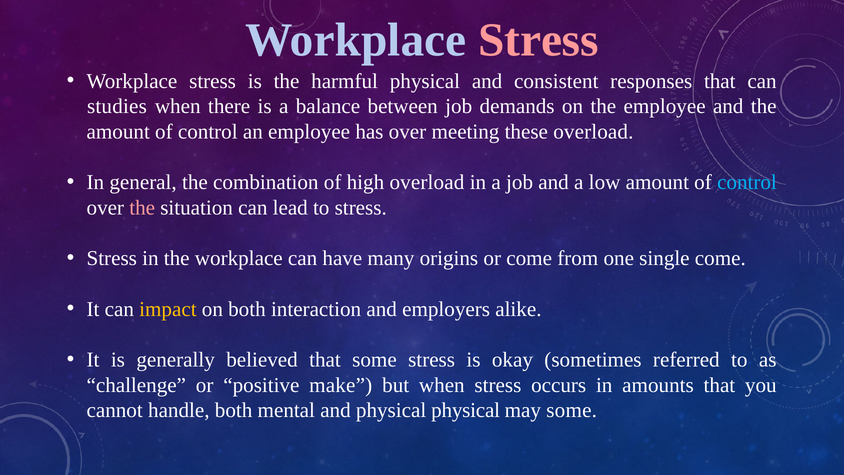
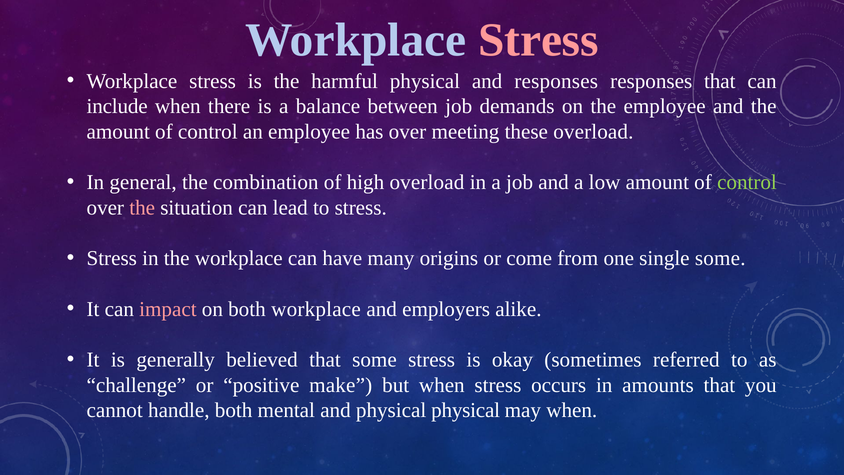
and consistent: consistent -> responses (556, 81)
studies: studies -> include (117, 106)
control colour: light blue -> light green (747, 182)
single come: come -> some (720, 258)
impact colour: yellow -> pink (168, 309)
both interaction: interaction -> workplace (316, 309)
may some: some -> when (572, 410)
